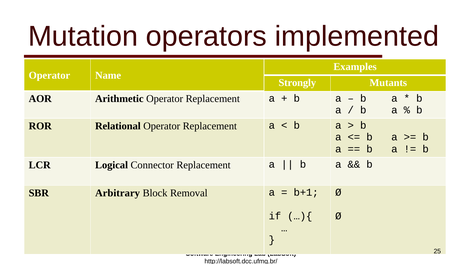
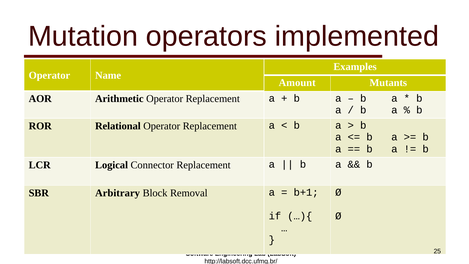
Strongly: Strongly -> Amount (297, 83)
